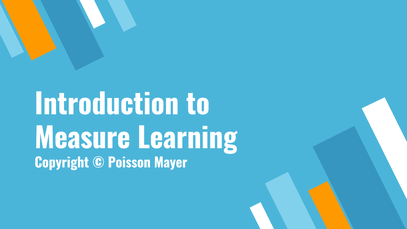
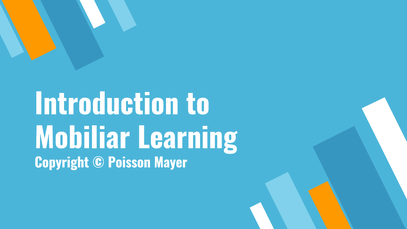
Measure: Measure -> Mobiliar (82, 139)
